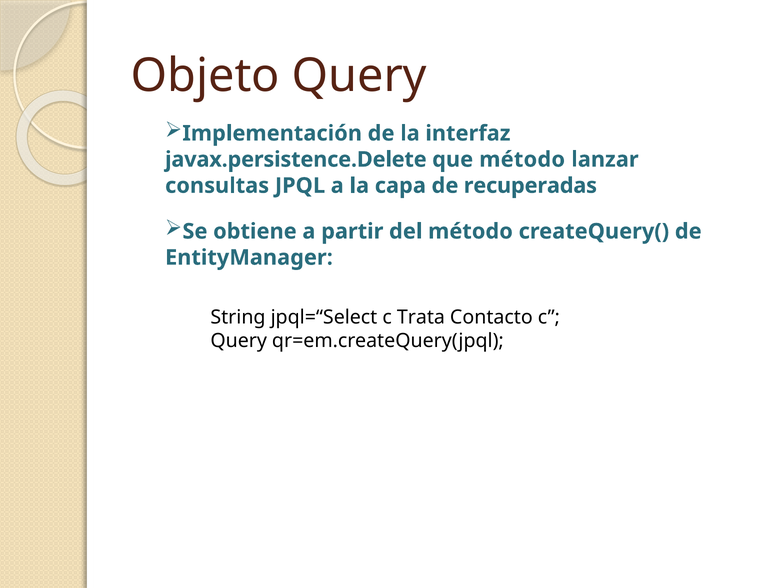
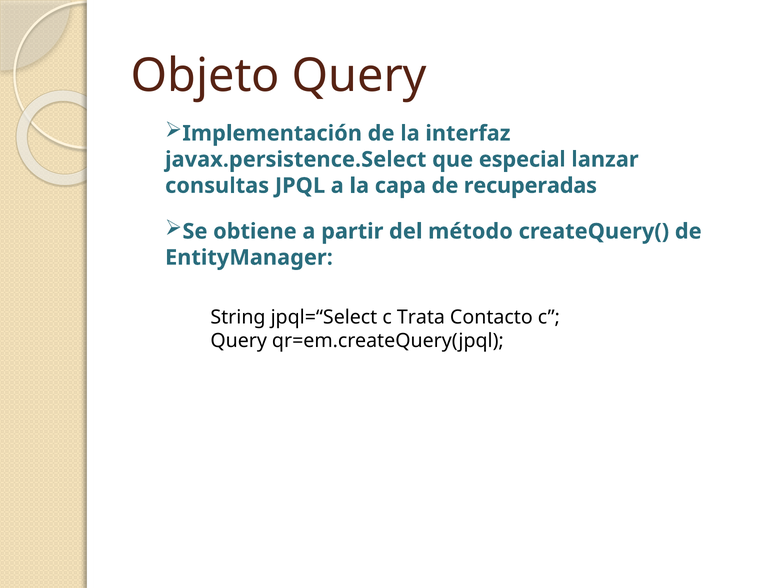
javax.persistence.Delete: javax.persistence.Delete -> javax.persistence.Select (296, 160)
que método: método -> especial (522, 160)
